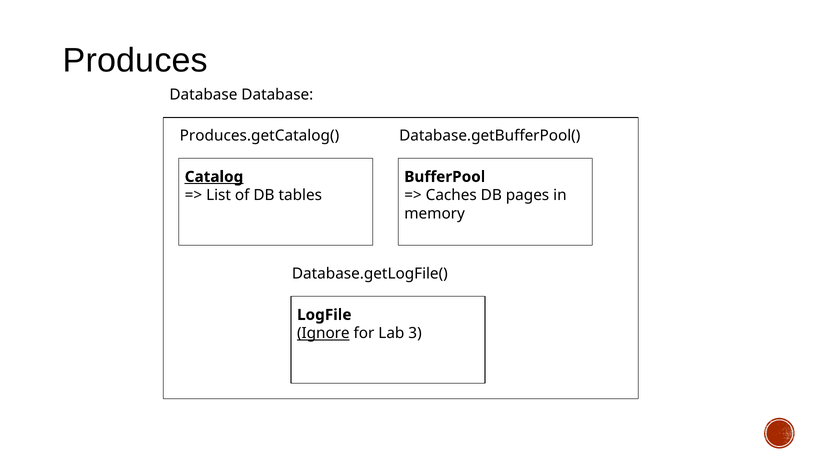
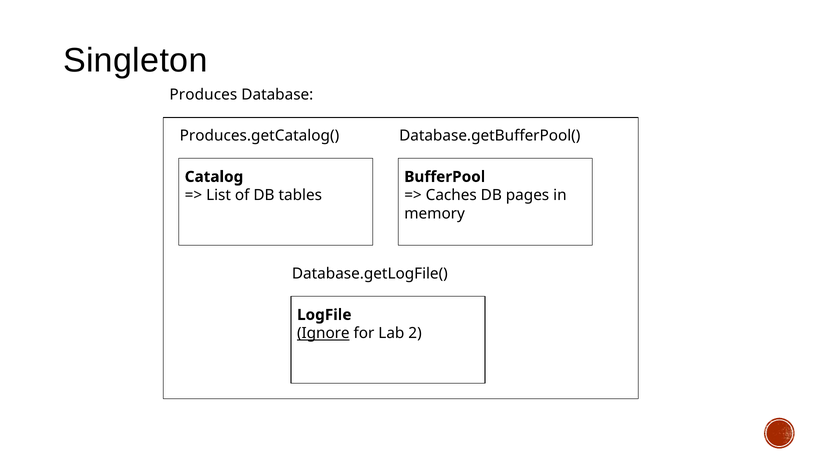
Produces: Produces -> Singleton (135, 61)
Database: Database -> Produces (203, 95)
Catalog underline: present -> none (214, 177)
3: 3 -> 2 (415, 333)
